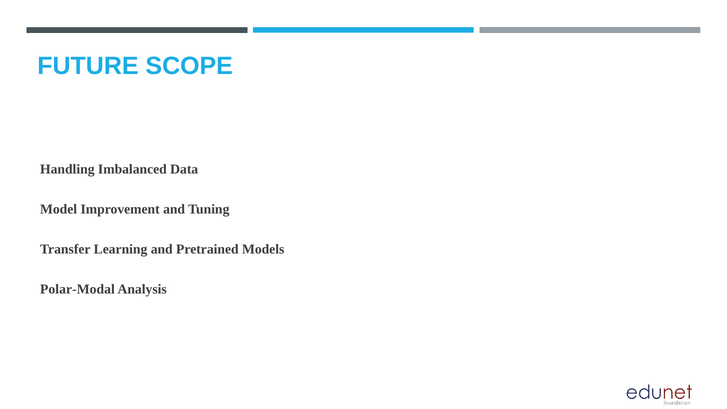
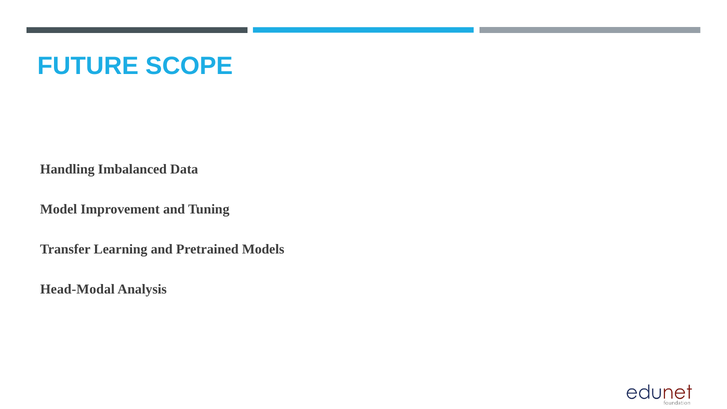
Polar-Modal: Polar-Modal -> Head-Modal (77, 289)
